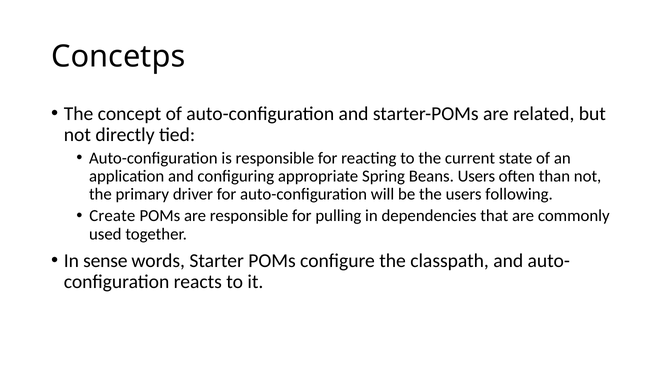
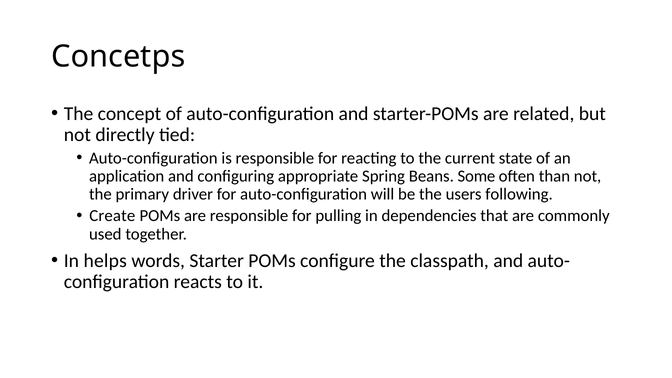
Beans Users: Users -> Some (476, 176)
sense: sense -> helps (105, 261)
